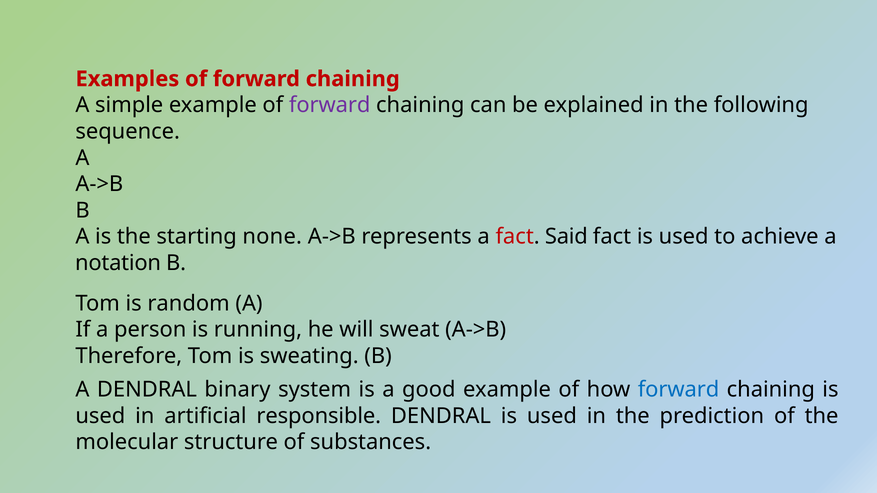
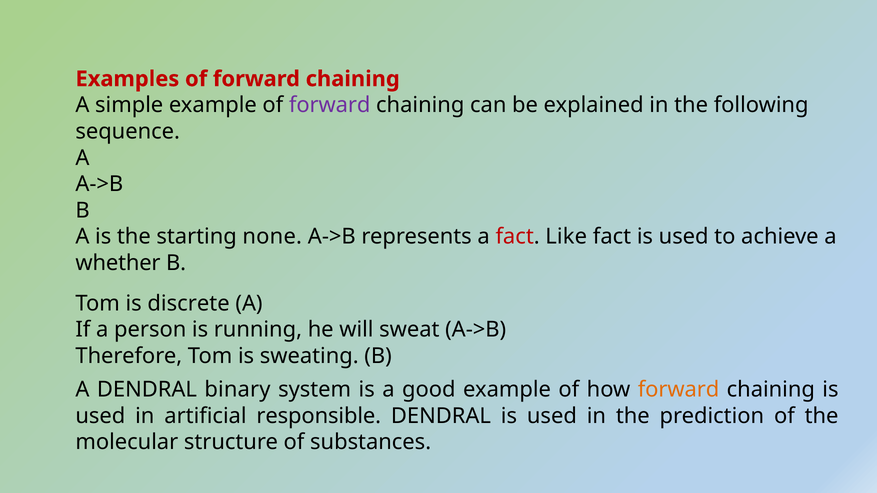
Said: Said -> Like (566, 237)
notation: notation -> whether (118, 263)
random: random -> discrete (189, 304)
forward colour: blue -> orange (679, 390)
